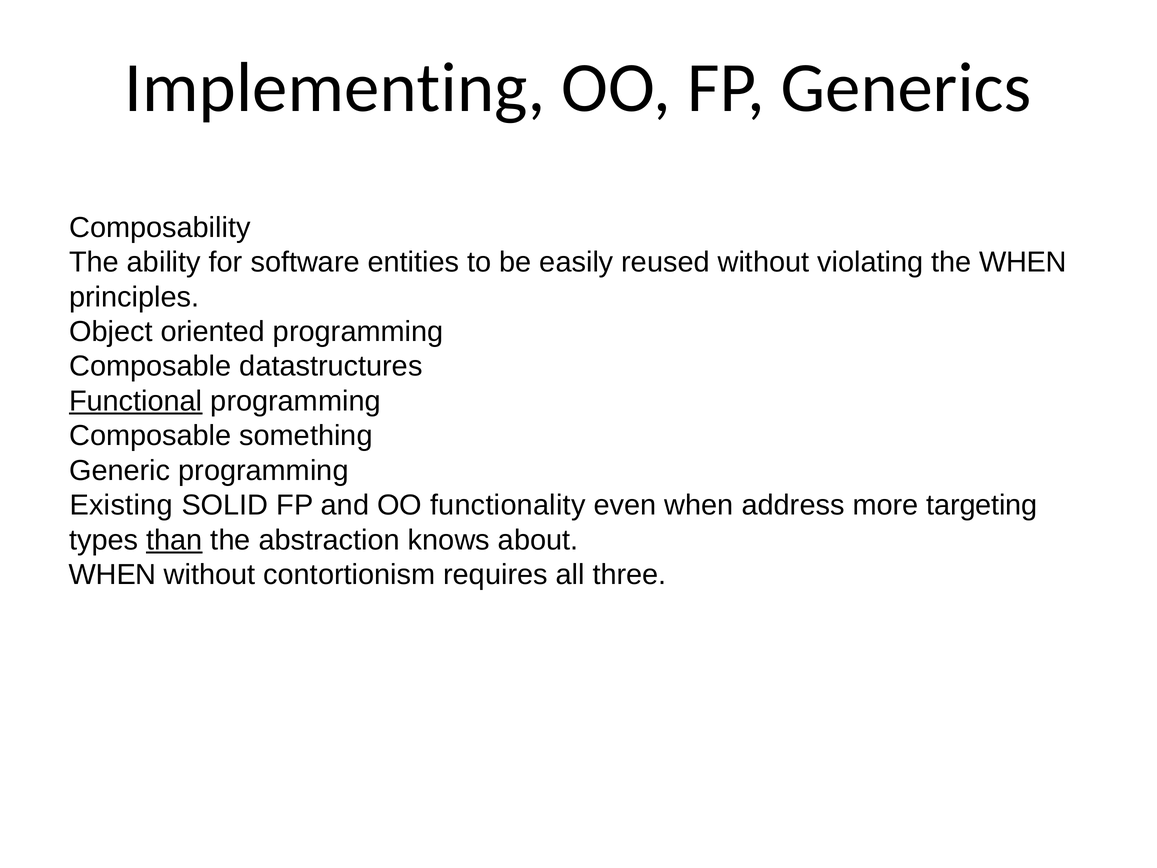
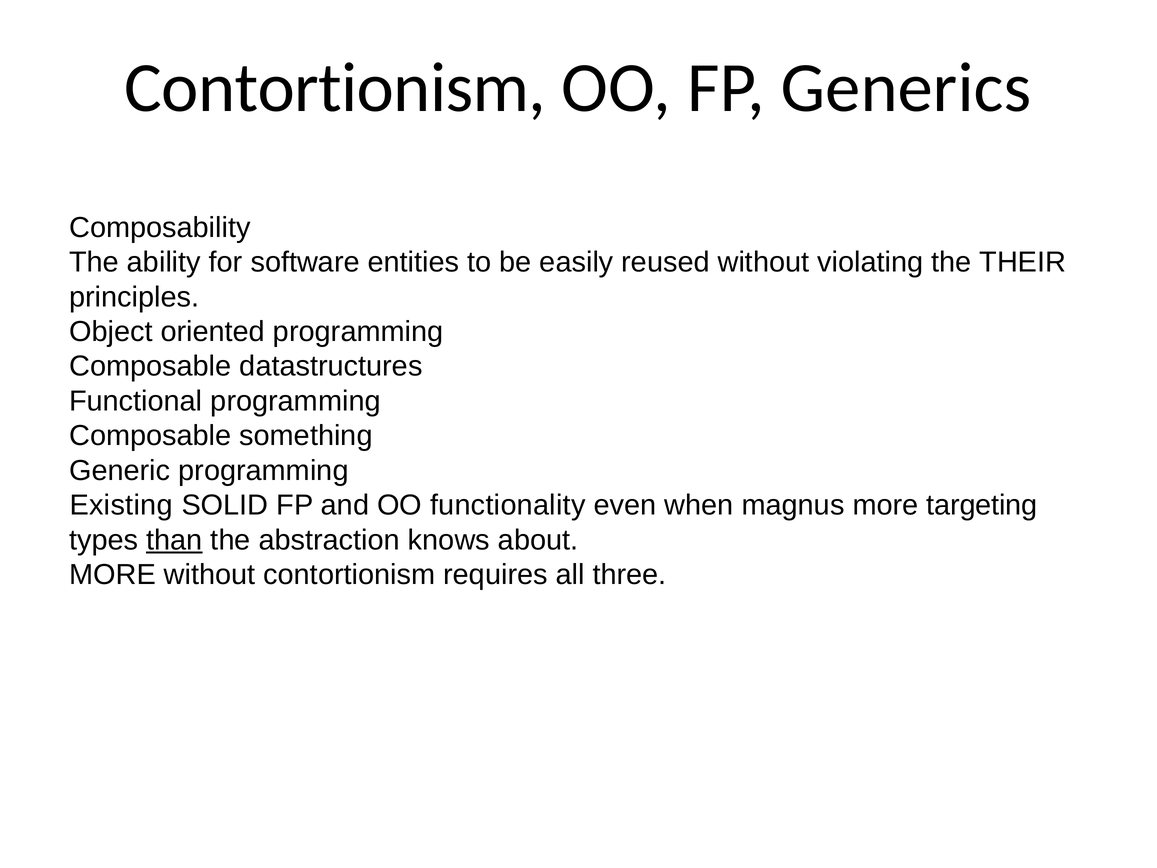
Implementing: Implementing -> Contortionism (335, 88)
the WHEN: WHEN -> THEIR (1023, 262)
Functional underline: present -> none (136, 401)
address: address -> magnus (793, 505)
WHEN: WHEN -> MORE (113, 575)
